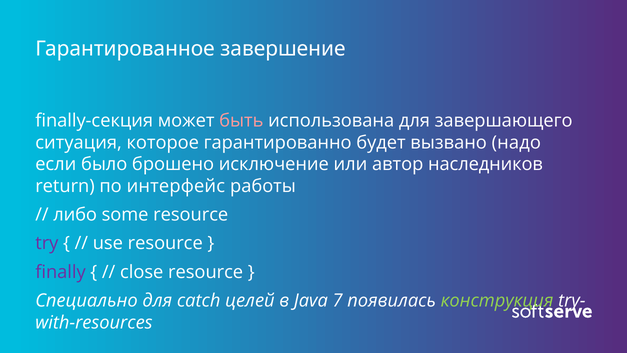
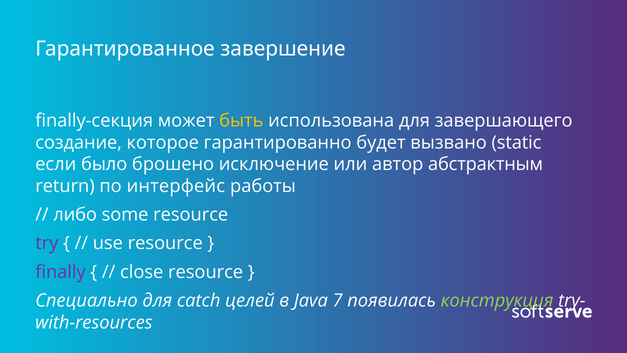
быть colour: pink -> yellow (241, 120)
ситуация: ситуация -> создание (79, 142)
надо: надо -> static (516, 142)
наследников: наследников -> абстрактным (486, 164)
